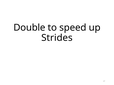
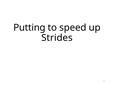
Double: Double -> Putting (29, 28)
